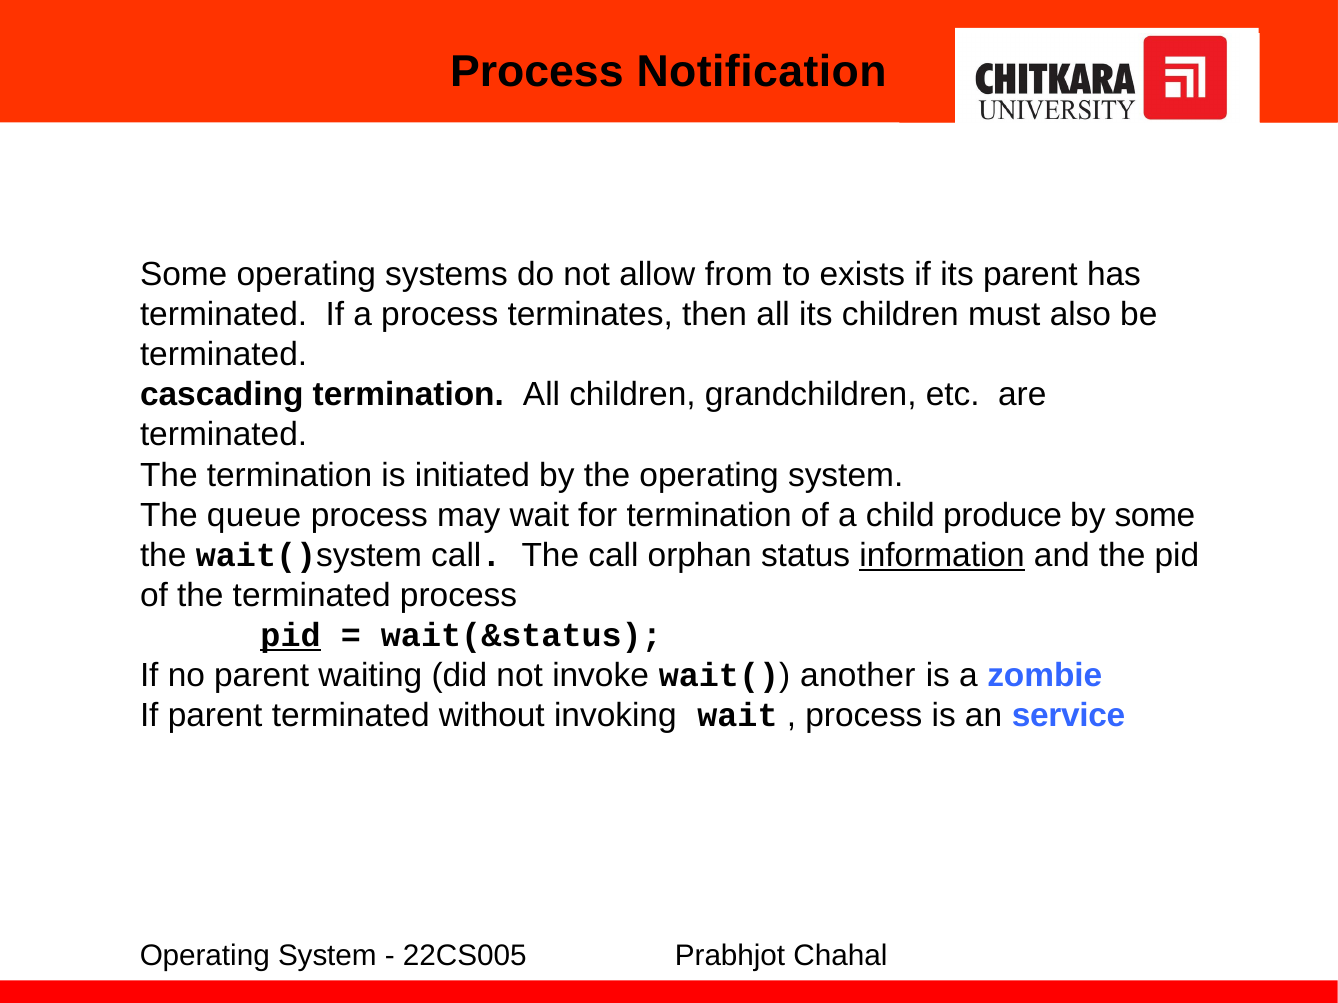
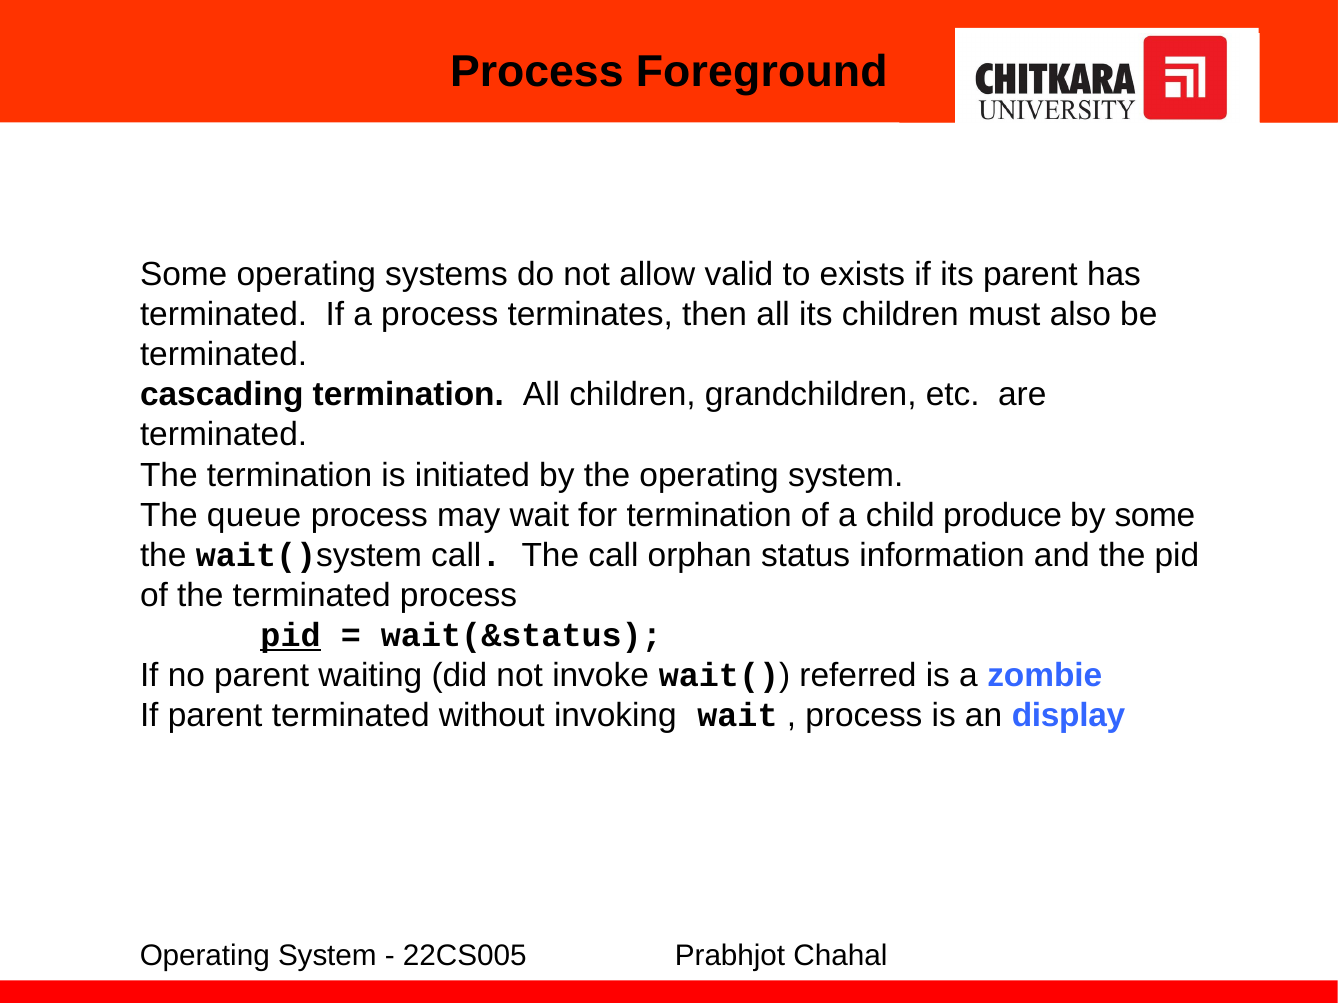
Notification: Notification -> Foreground (762, 72)
from: from -> valid (739, 275)
information underline: present -> none (942, 556)
another: another -> referred (858, 676)
service: service -> display (1068, 716)
